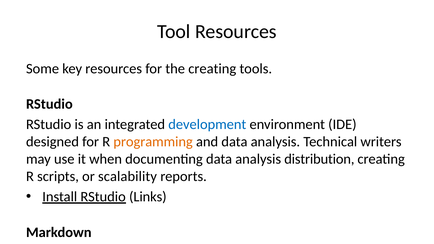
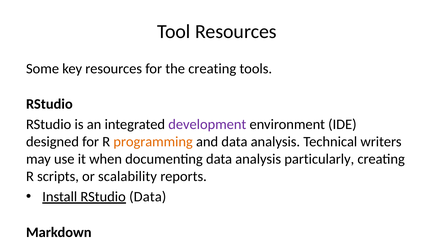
development colour: blue -> purple (207, 125)
analysis distribution: distribution -> particularly (319, 159)
RStudio Links: Links -> Data (148, 197)
